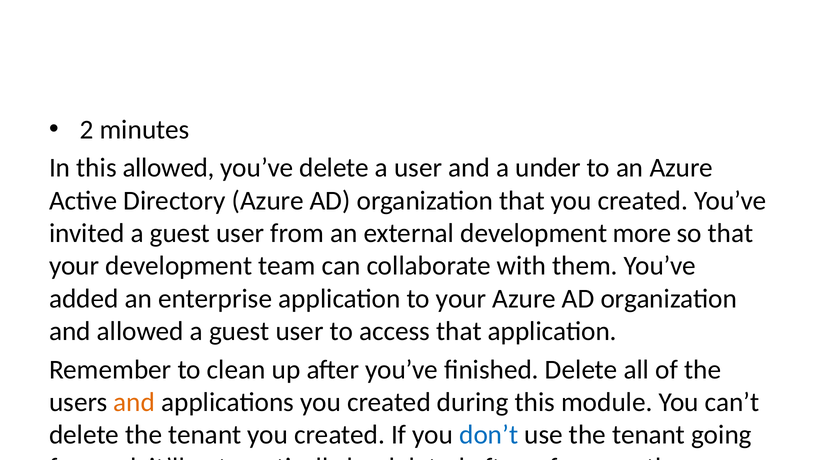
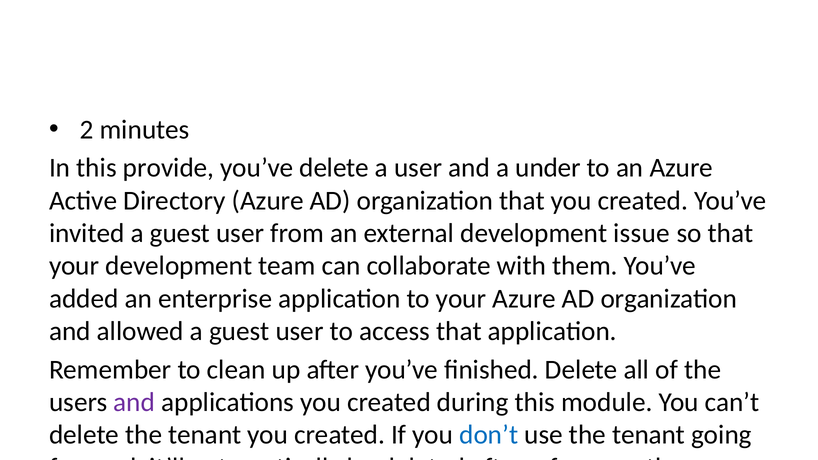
this allowed: allowed -> provide (169, 168)
more: more -> issue (642, 233)
and colour: orange -> purple (134, 402)
